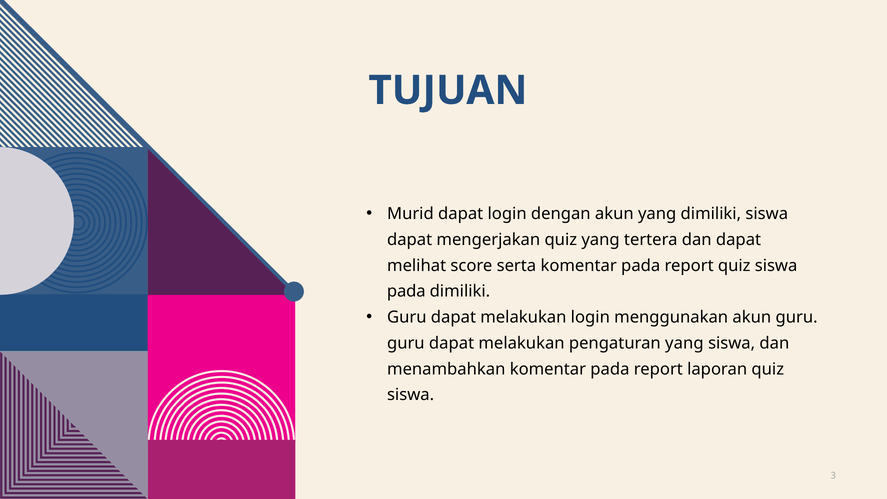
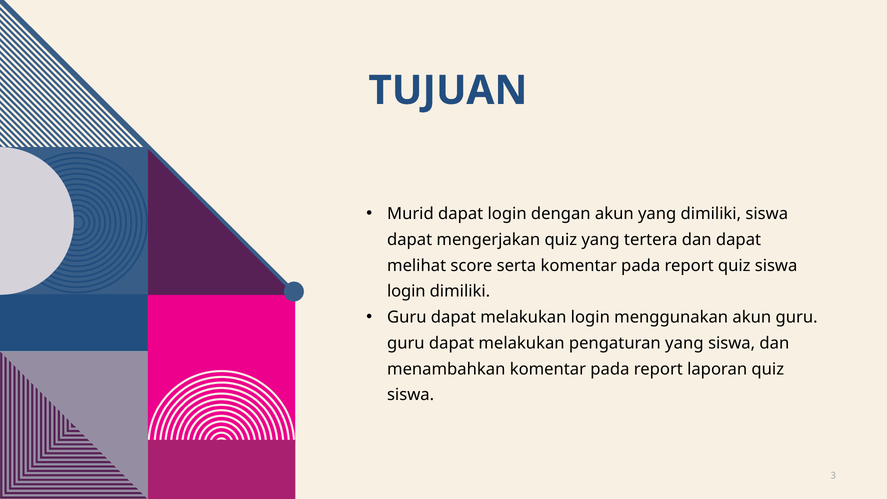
pada: pada -> login (406, 291)
